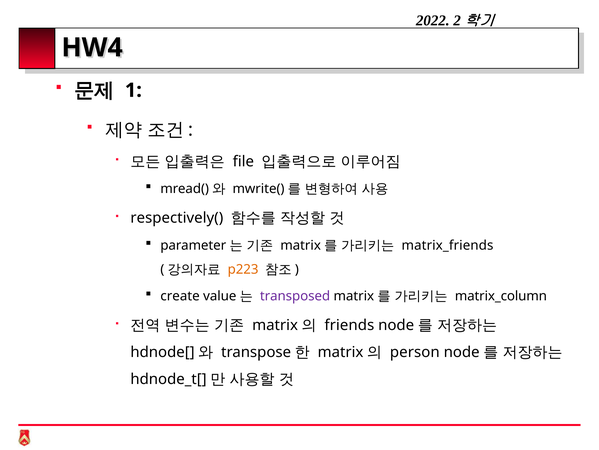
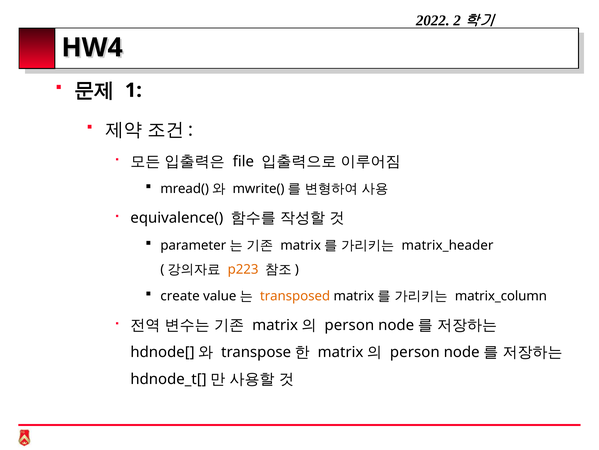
respectively(: respectively( -> equivalence( (177, 218)
matrix_friends: matrix_friends -> matrix_header (447, 245)
transposed colour: purple -> orange (295, 296)
friends: friends -> person (349, 325)
